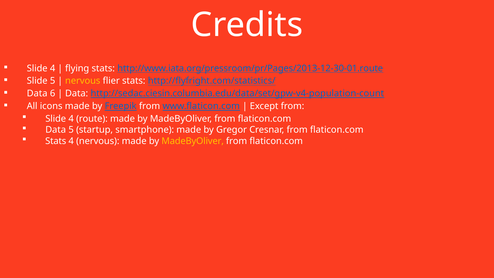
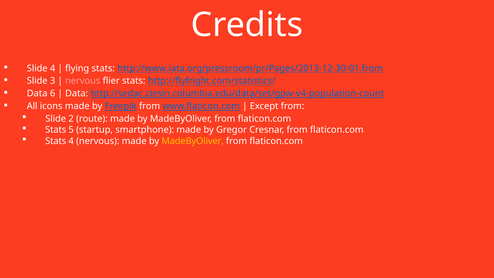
http://www.iata.org/pressroom/pr/Pages/2013-12-30-01.route: http://www.iata.org/pressroom/pr/Pages/2013-12-30-01.route -> http://www.iata.org/pressroom/pr/Pages/2013-12-30-01.from (250, 68)
Slide 5: 5 -> 3 (53, 81)
nervous colour: yellow -> pink (83, 81)
4: 4 -> 2 (71, 119)
Data: Data -> Stats (56, 130)
